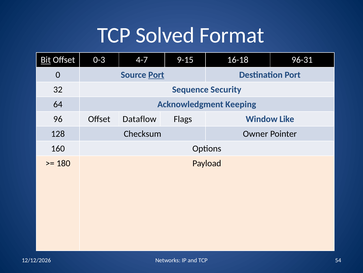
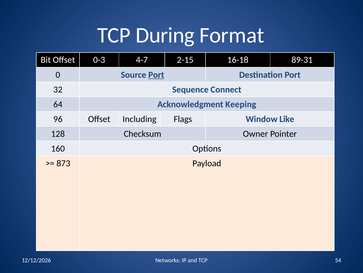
Solved: Solved -> During (165, 35)
Bit underline: present -> none (46, 60)
9-15: 9-15 -> 2-15 (185, 60)
96-31: 96-31 -> 89-31 (302, 60)
Security: Security -> Connect (226, 89)
Dataflow: Dataflow -> Including (140, 119)
180: 180 -> 873 (63, 163)
